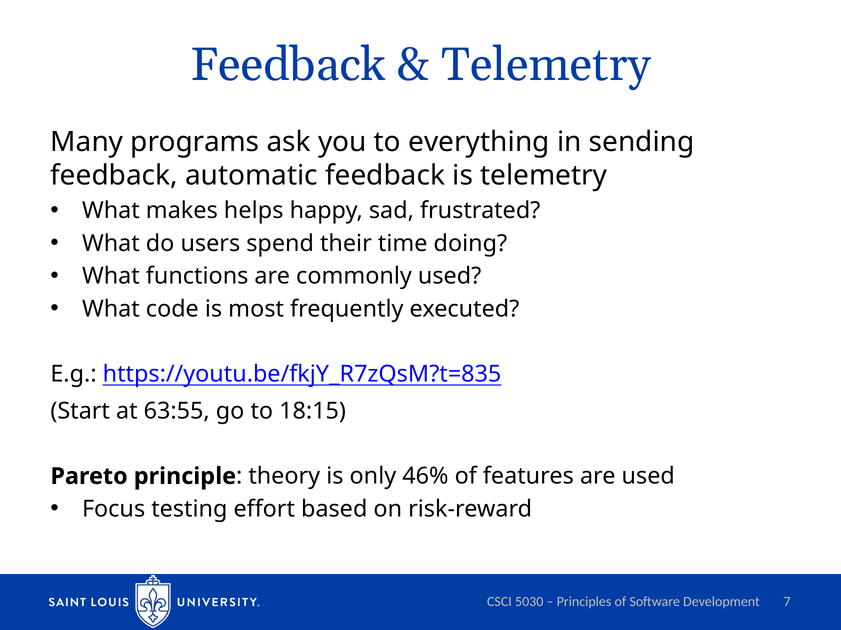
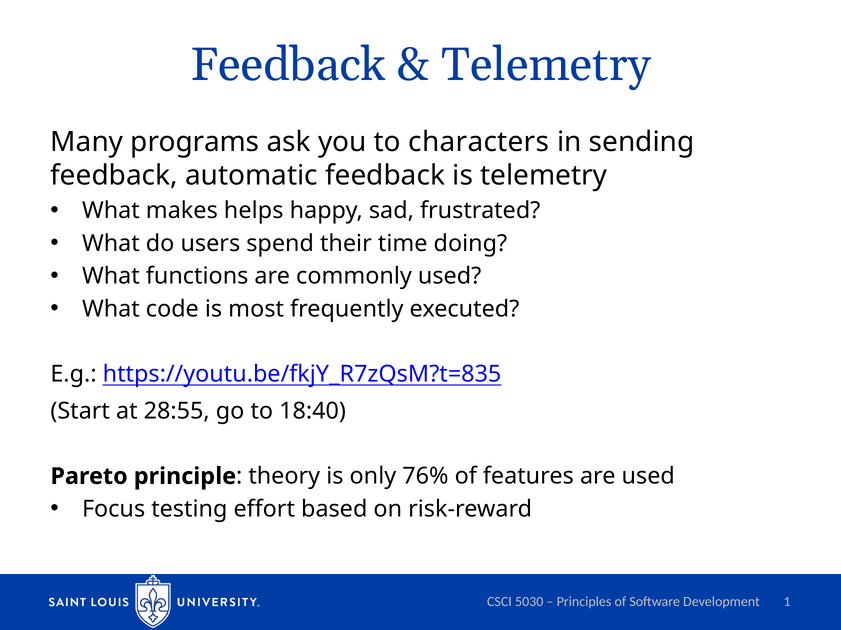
everything: everything -> characters (479, 142)
63:55: 63:55 -> 28:55 (177, 411)
18:15: 18:15 -> 18:40 (313, 411)
46%: 46% -> 76% (425, 477)
7: 7 -> 1 (787, 602)
